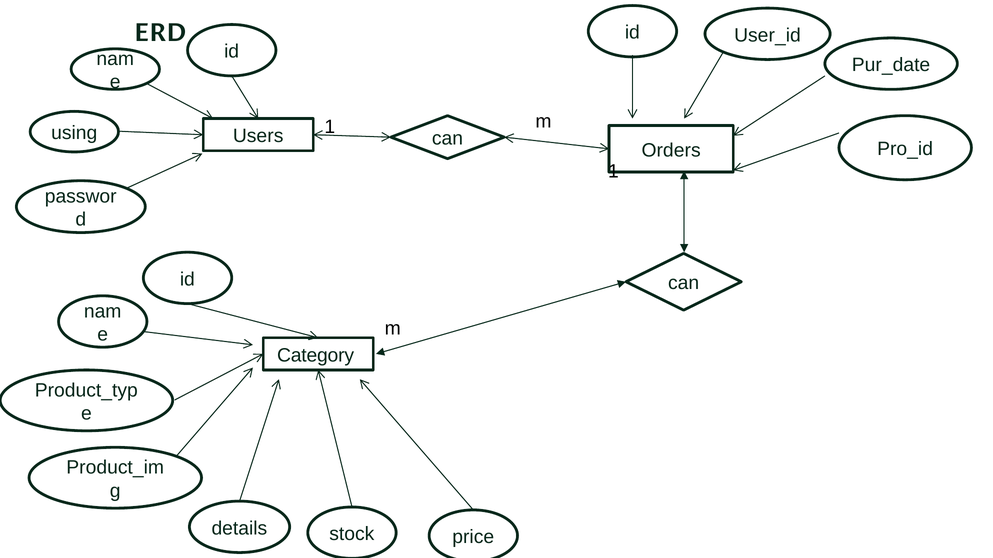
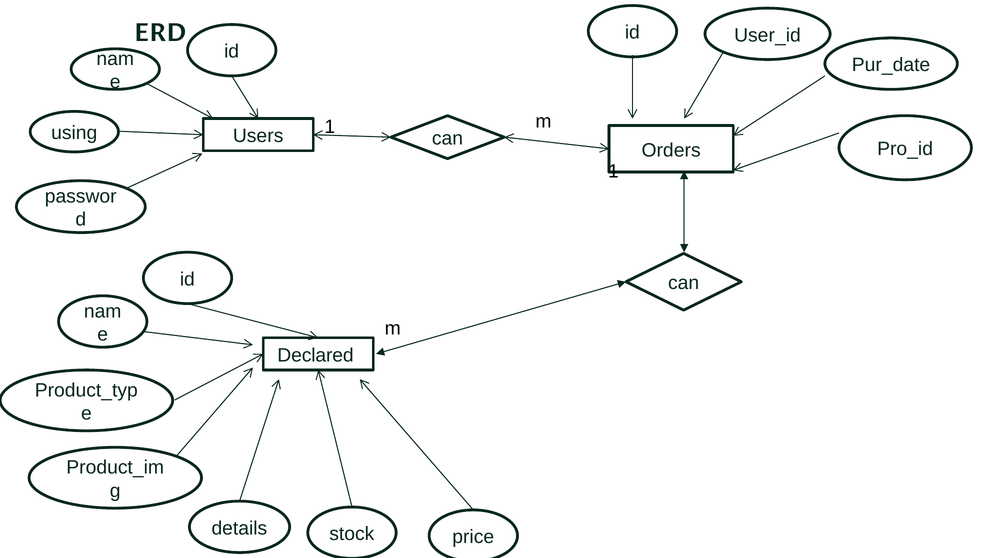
Category: Category -> Declared (316, 356)
